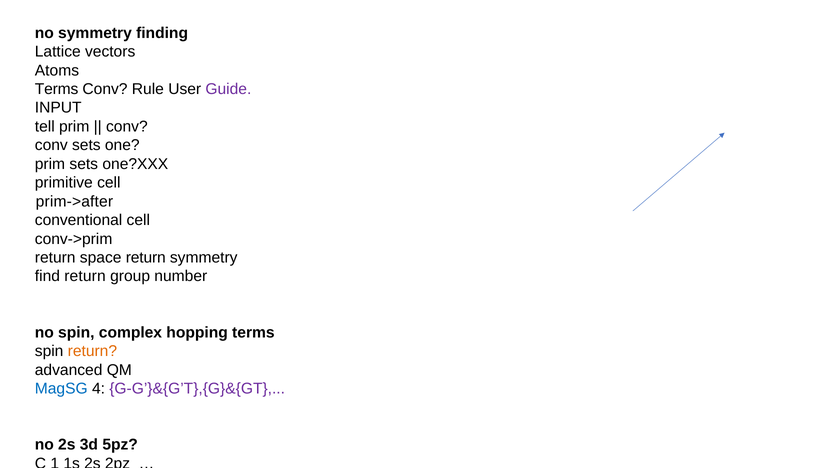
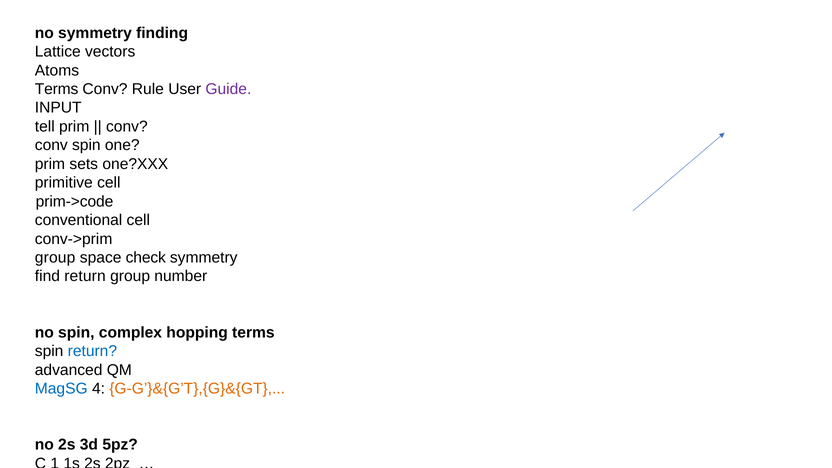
conv sets: sets -> spin (86, 145)
prim->after: prim->after -> prim->code (75, 201)
return: return -> group (55, 258)
space return: return -> check (146, 258)
return colour: orange -> blue (92, 351)
G-G’}&{G’T},{G}&{GT colour: purple -> orange (197, 389)
